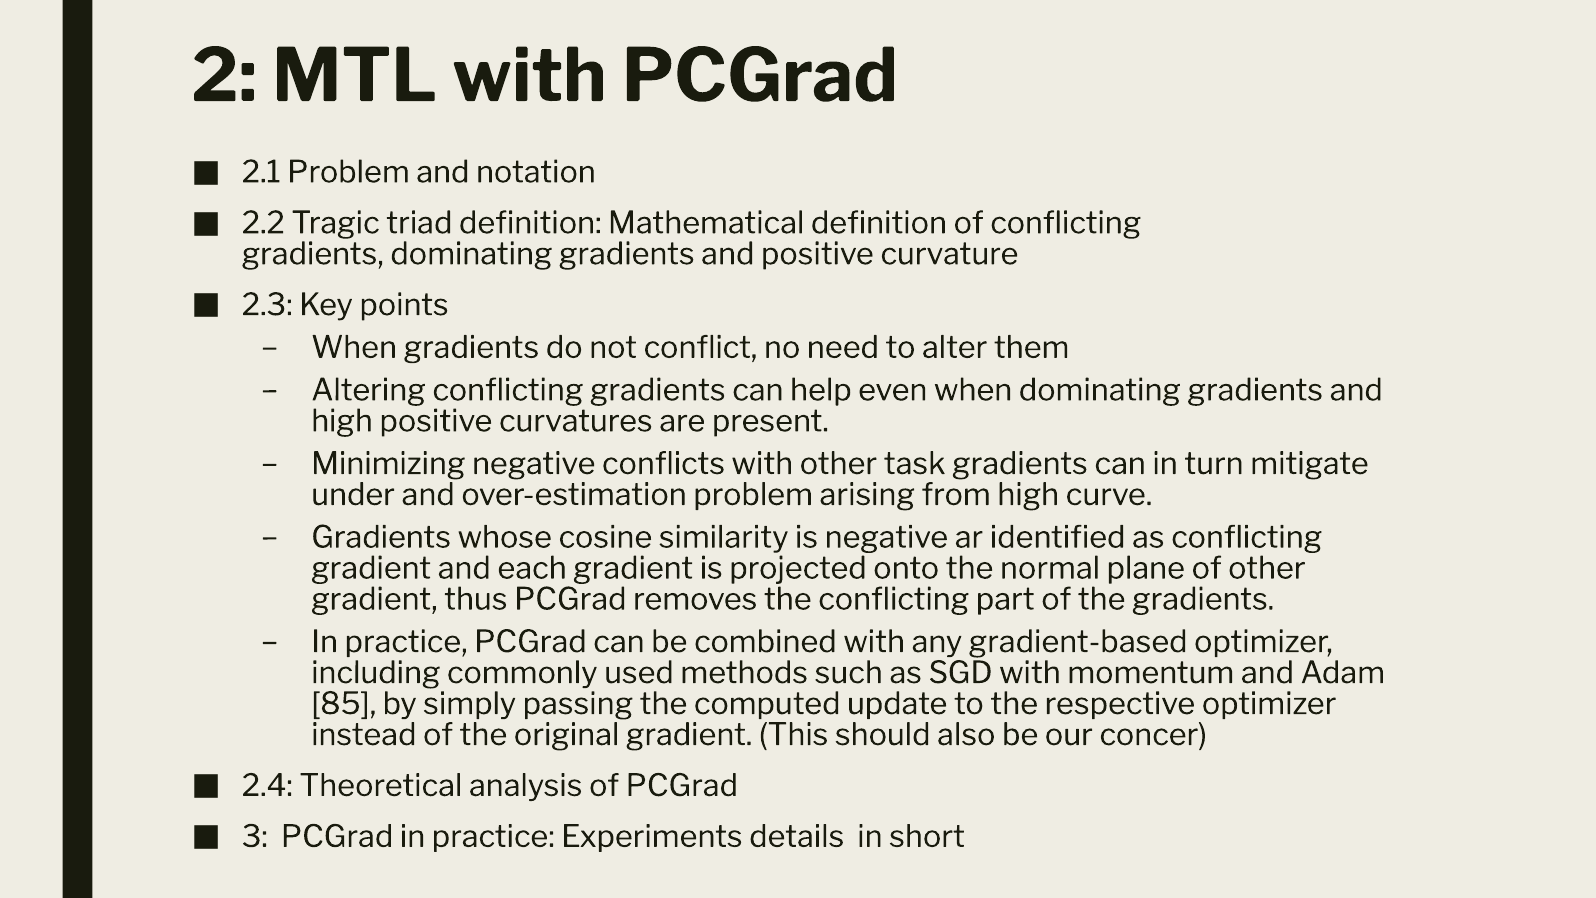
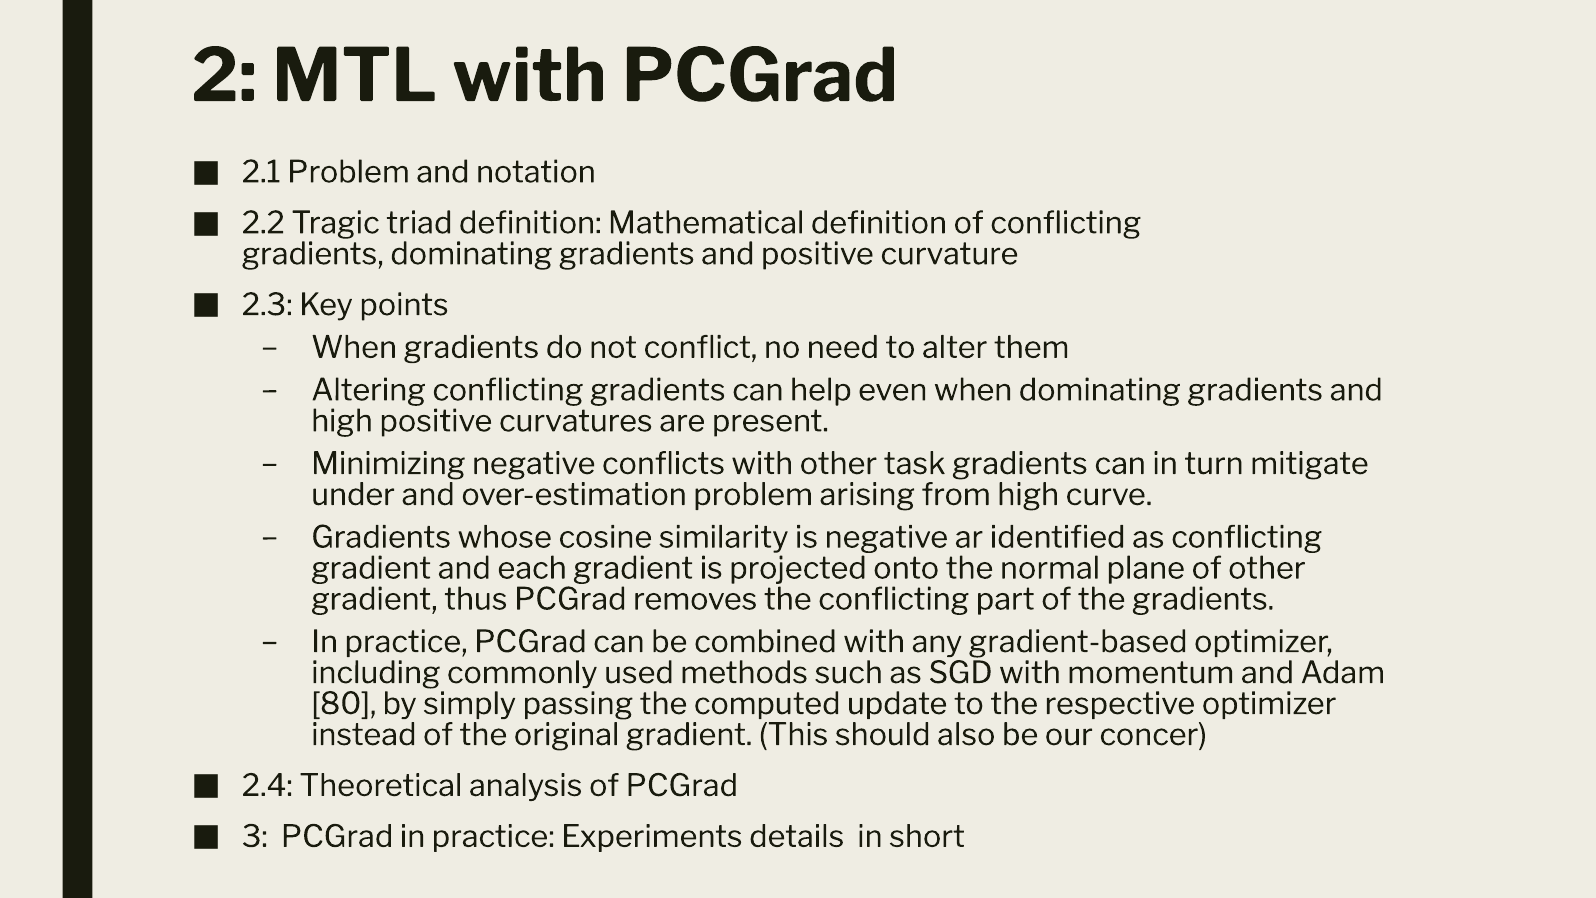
85: 85 -> 80 (344, 704)
